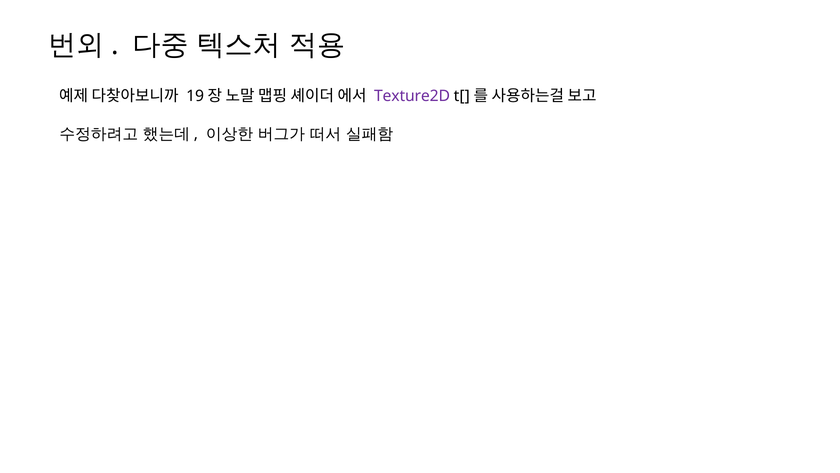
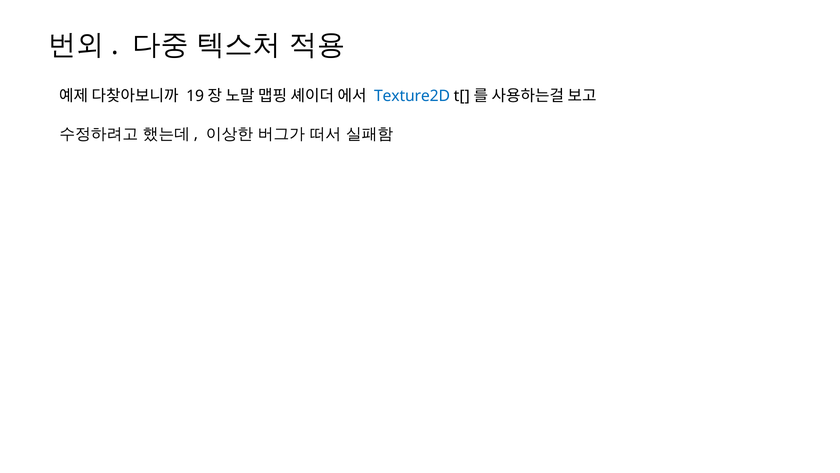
Texture2D colour: purple -> blue (412, 96)
